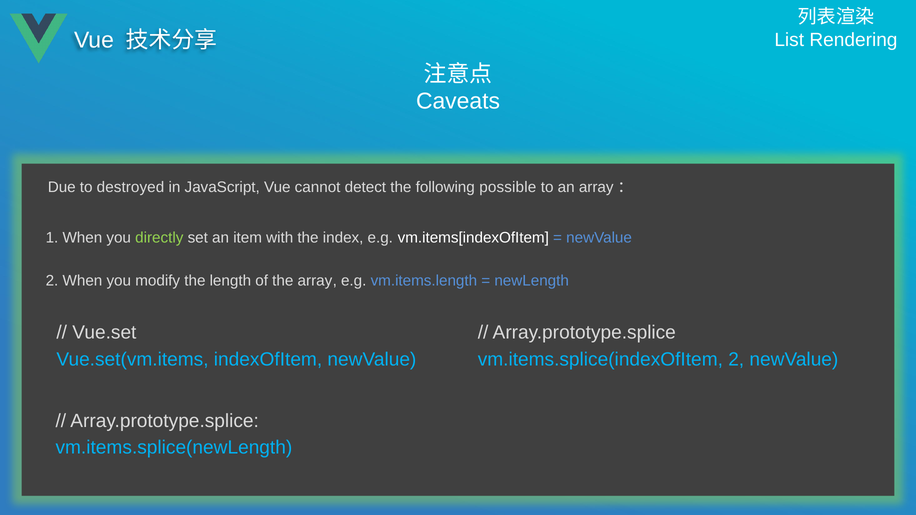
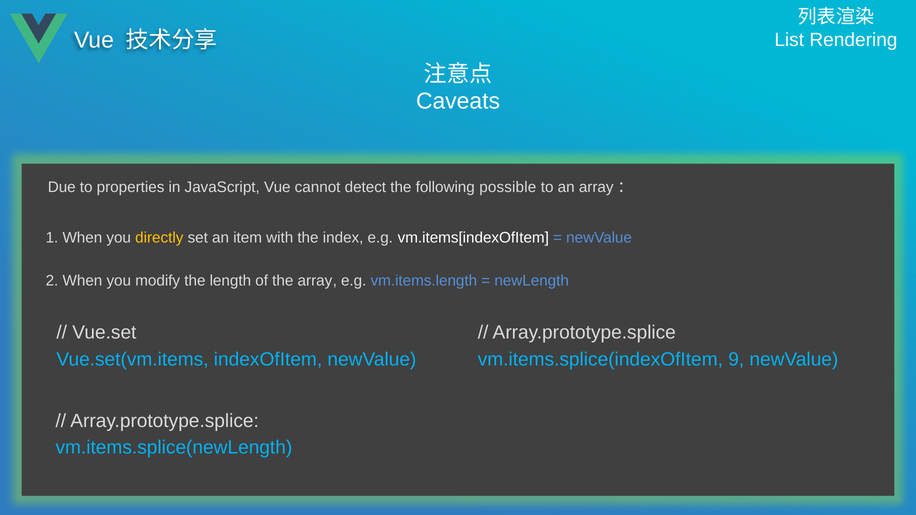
destroyed: destroyed -> properties (131, 187)
directly colour: light green -> yellow (159, 238)
vm.items.splice(indexOfItem 2: 2 -> 9 (736, 359)
